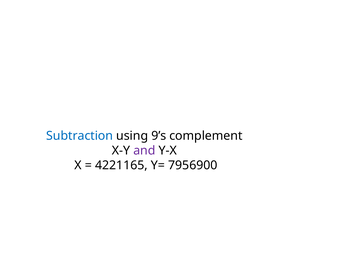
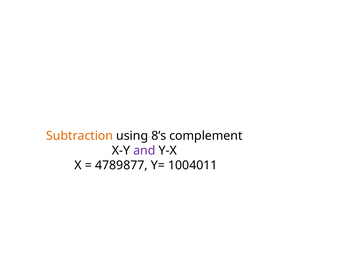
Subtraction colour: blue -> orange (80, 136)
9’s: 9’s -> 8’s (159, 136)
4221165: 4221165 -> 4789877 (121, 165)
7956900: 7956900 -> 1004011 (193, 165)
